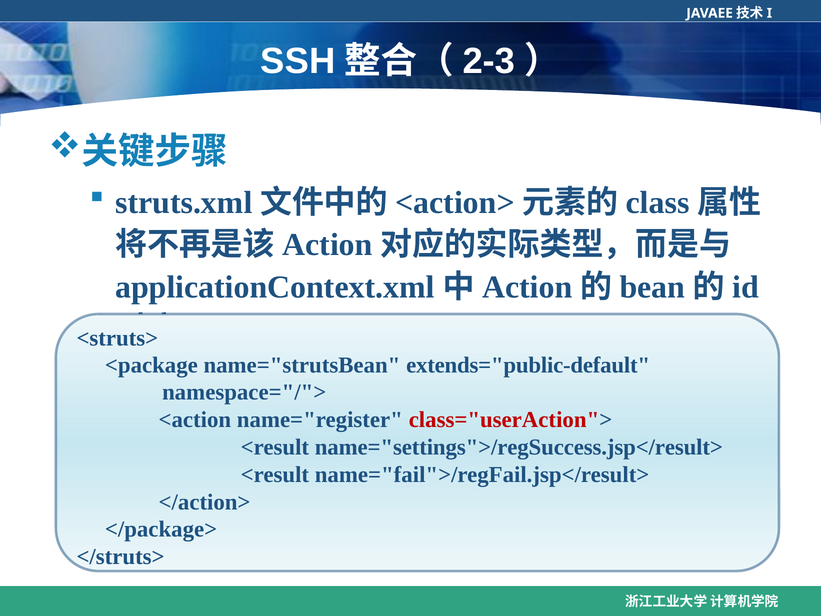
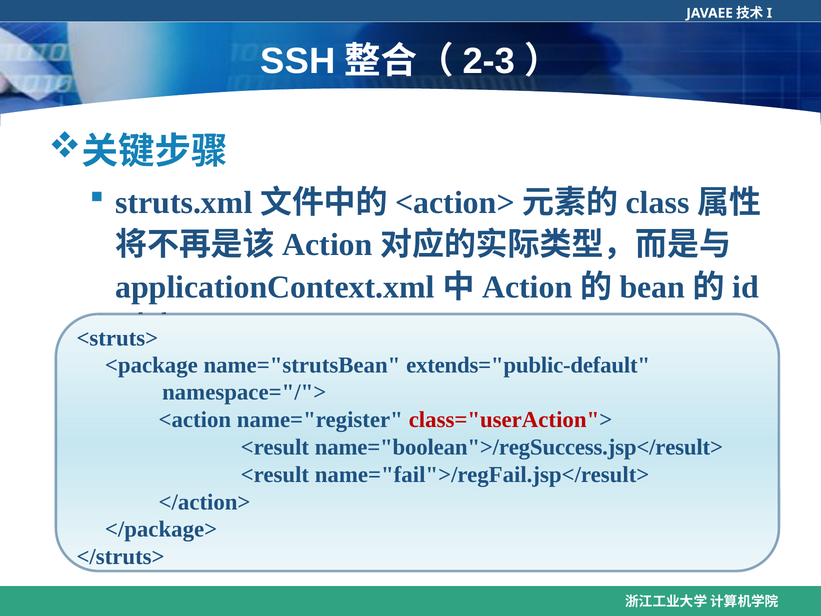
name="settings">/regSuccess.jsp</result>: name="settings">/regSuccess.jsp</result> -> name="boolean">/regSuccess.jsp</result> (519, 447)
